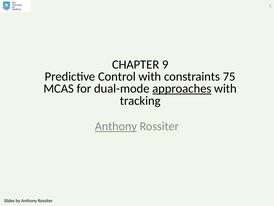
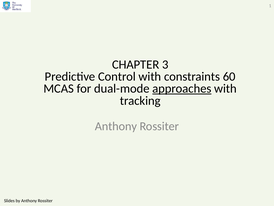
9: 9 -> 3 (165, 64)
75: 75 -> 60 (229, 76)
Anthony underline: present -> none (116, 126)
